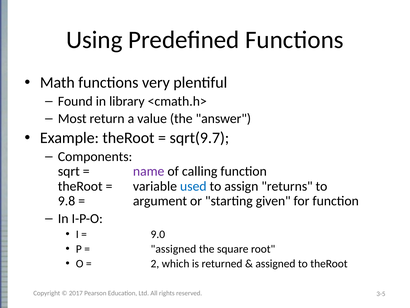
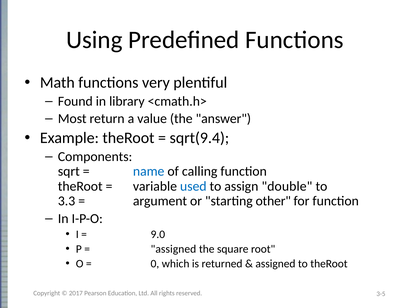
sqrt(9.7: sqrt(9.7 -> sqrt(9.4 (199, 138)
name colour: purple -> blue (149, 171)
returns: returns -> double (287, 186)
9.8: 9.8 -> 3.3 (67, 201)
given: given -> other (273, 201)
2: 2 -> 0 (155, 263)
